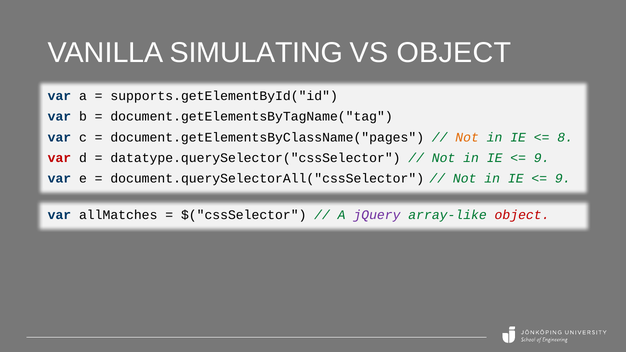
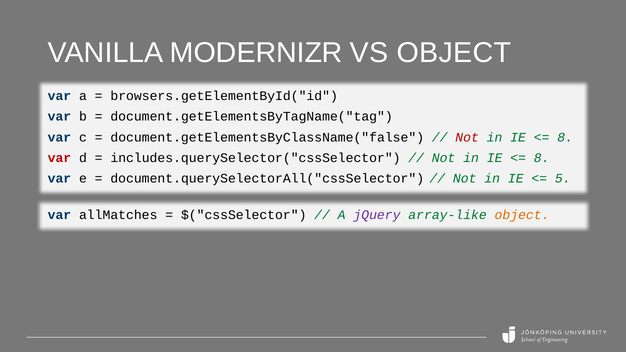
SIMULATING: SIMULATING -> MODERNIZR (256, 53)
supports.getElementById("id: supports.getElementById("id -> browsers.getElementById("id (224, 96)
document.getElementsByClassName("pages: document.getElementsByClassName("pages -> document.getElementsByClassName("false (267, 137)
Not colour: orange -> red (467, 137)
datatype.querySelector("cssSelector: datatype.querySelector("cssSelector -> includes.querySelector("cssSelector (255, 158)
9: 9 -> 8 (542, 158)
9: 9 -> 5 (563, 179)
object colour: red -> orange (522, 215)
